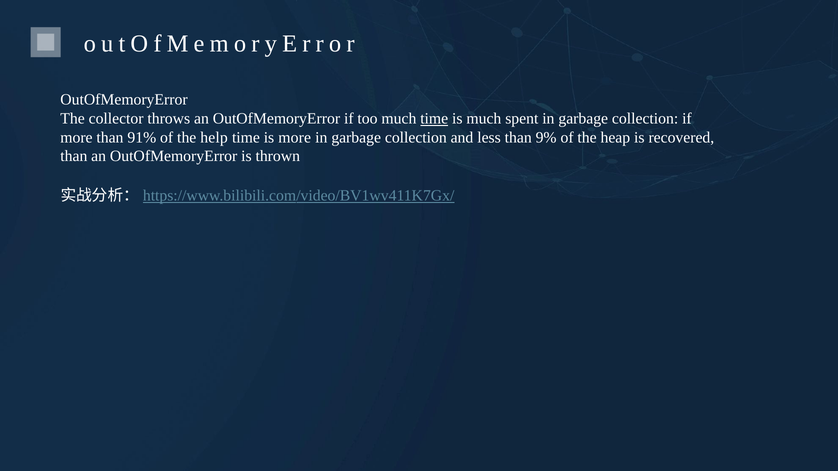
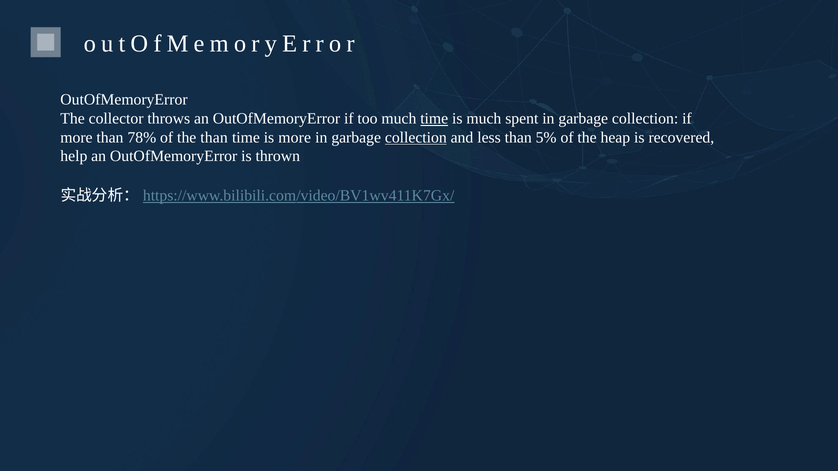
91%: 91% -> 78% (142, 138)
the help: help -> than (214, 138)
collection underline: none -> present (416, 138)
9%: 9% -> 5% (546, 138)
than: than -> help (74, 156)
